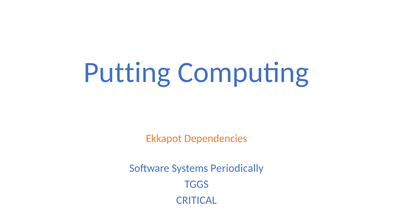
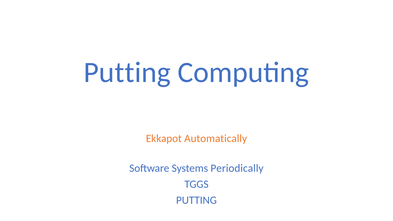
Dependencies: Dependencies -> Automatically (216, 138)
CRITICAL: CRITICAL -> PUTTING (196, 200)
